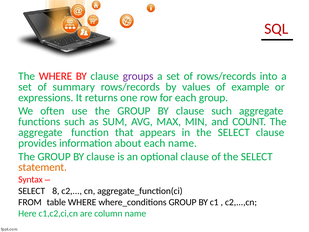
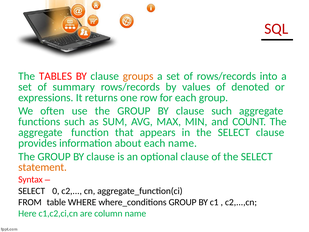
The WHERE: WHERE -> TABLES (55, 76)
groups colour: purple -> orange (138, 76)
example: example -> denoted (250, 87)
8: 8 -> 0 (56, 191)
